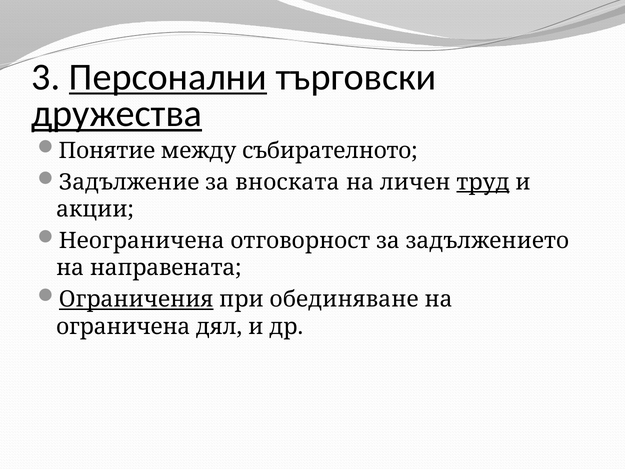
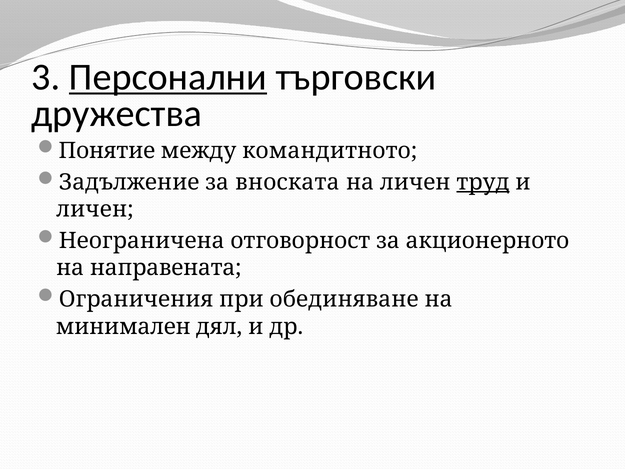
дружества underline: present -> none (117, 114)
събирателното: събирателното -> командитното (330, 150)
акции: акции -> личен (95, 209)
задължението: задължението -> акционерното (487, 241)
Ограничения underline: present -> none (136, 299)
ограничена: ограничена -> минимален (123, 326)
